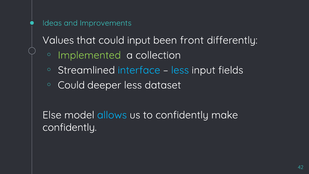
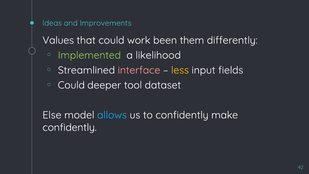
could input: input -> work (139, 40)
front: front -> them (192, 40)
collection: collection -> likelihood (158, 55)
interface colour: light blue -> pink (139, 70)
less colour: light blue -> yellow (180, 70)
deeper less: less -> tool (133, 85)
